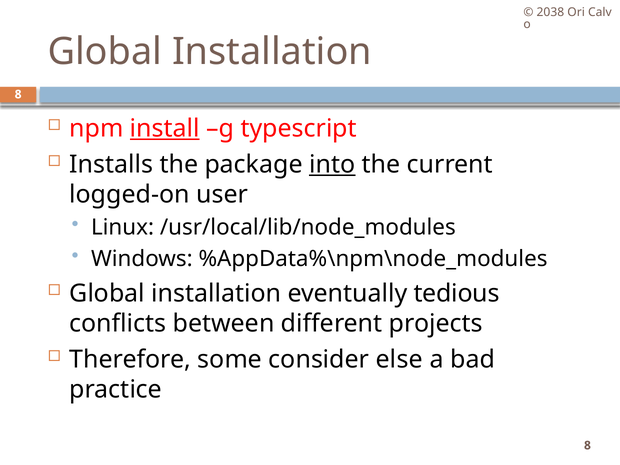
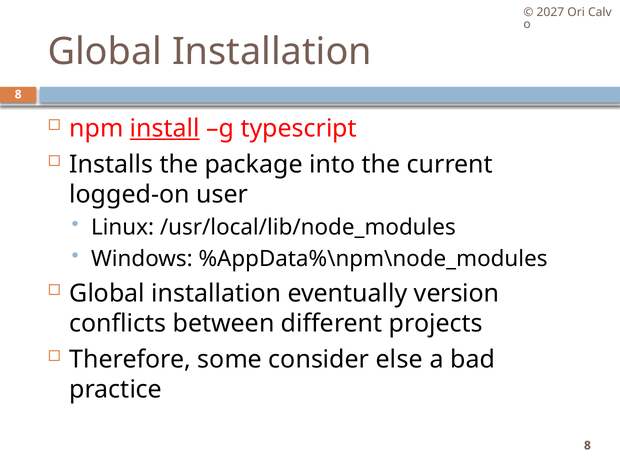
2038: 2038 -> 2027 (550, 12)
into underline: present -> none (332, 164)
tedious: tedious -> version (457, 293)
